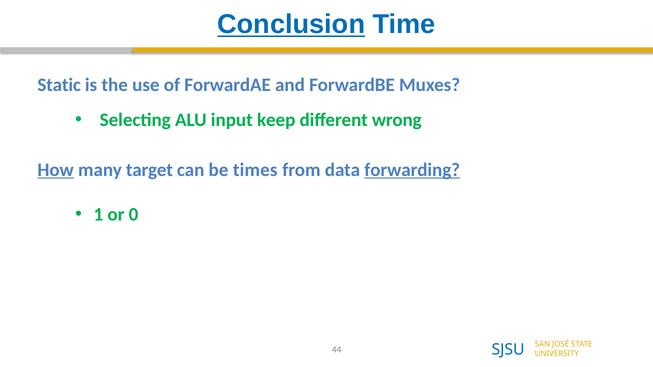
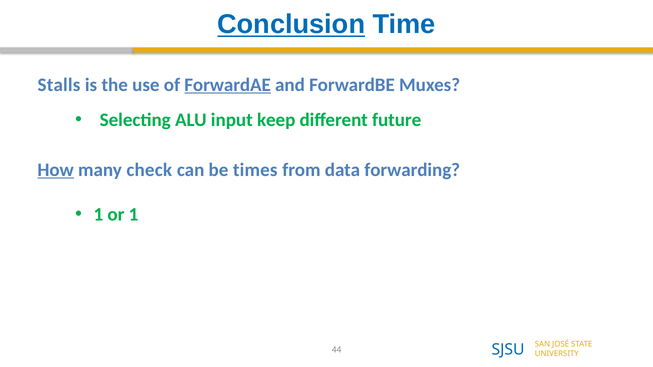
Static: Static -> Stalls (59, 85)
ForwardAE underline: none -> present (228, 85)
wrong: wrong -> future (397, 120)
target: target -> check (149, 170)
forwarding underline: present -> none (412, 170)
or 0: 0 -> 1 (134, 215)
